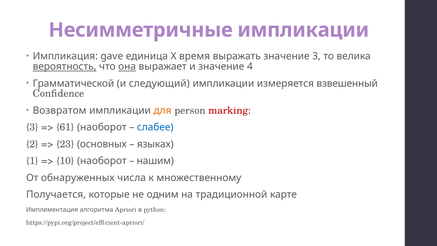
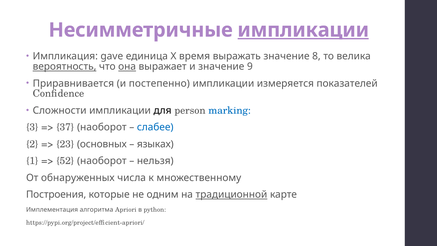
импликации underline: none -> present (303, 30)
значение 3: 3 -> 8 (316, 56)
4: 4 -> 9 (250, 67)
Грамматической: Грамматической -> Приравнивается (73, 83)
следующий: следующий -> постепенно (159, 83)
взвешенный: взвешенный -> показателей (347, 83)
Возвратом: Возвратом -> Сложности (60, 110)
для colour: orange -> black (163, 110)
marking colour: red -> blue (230, 110)
61: 61 -> 37 (65, 127)
10: 10 -> 52 (65, 161)
нашим: нашим -> нельзя (155, 161)
Получается: Получается -> Построения (56, 194)
традиционной underline: none -> present (231, 194)
